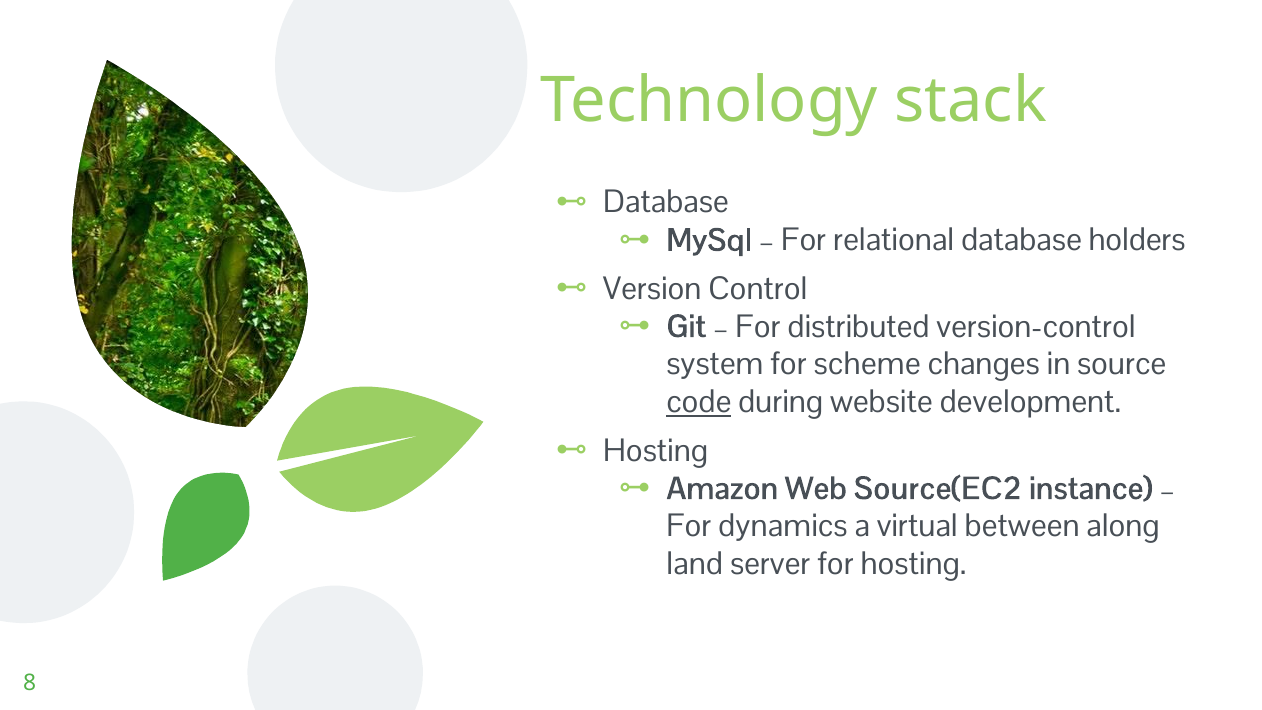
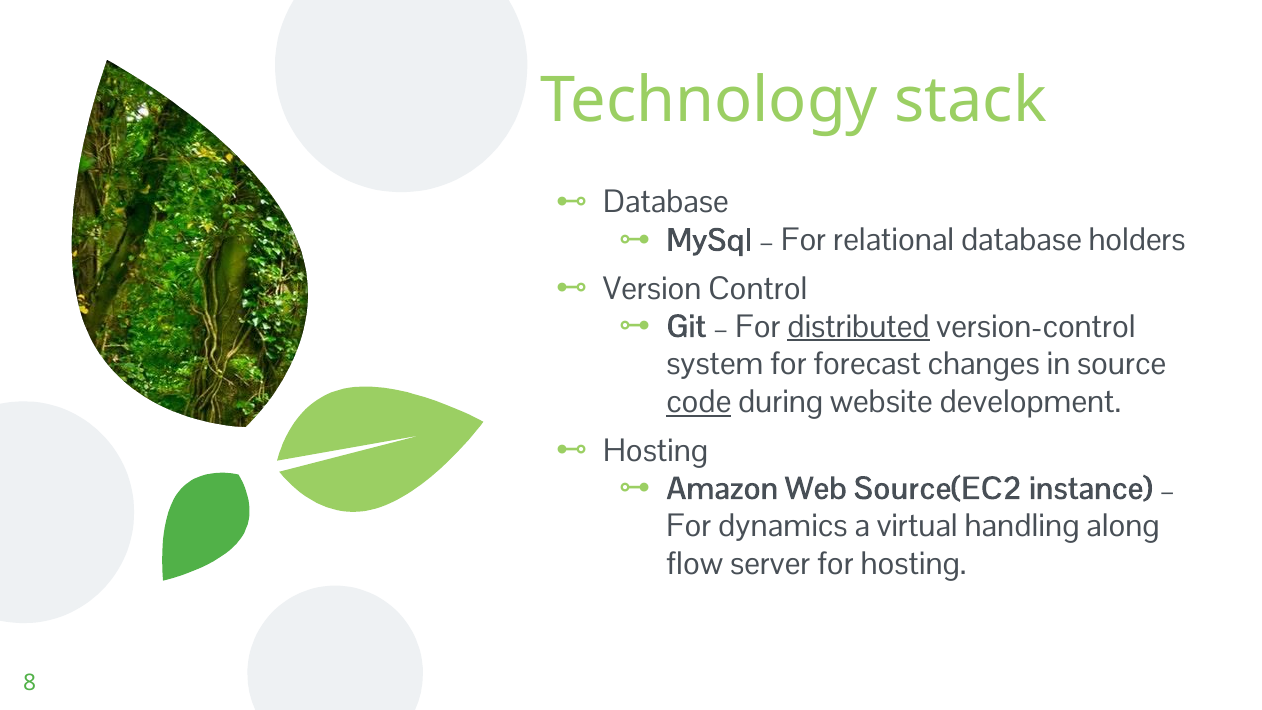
distributed underline: none -> present (859, 327)
scheme: scheme -> forecast (867, 364)
between: between -> handling (1022, 526)
land: land -> flow (695, 564)
